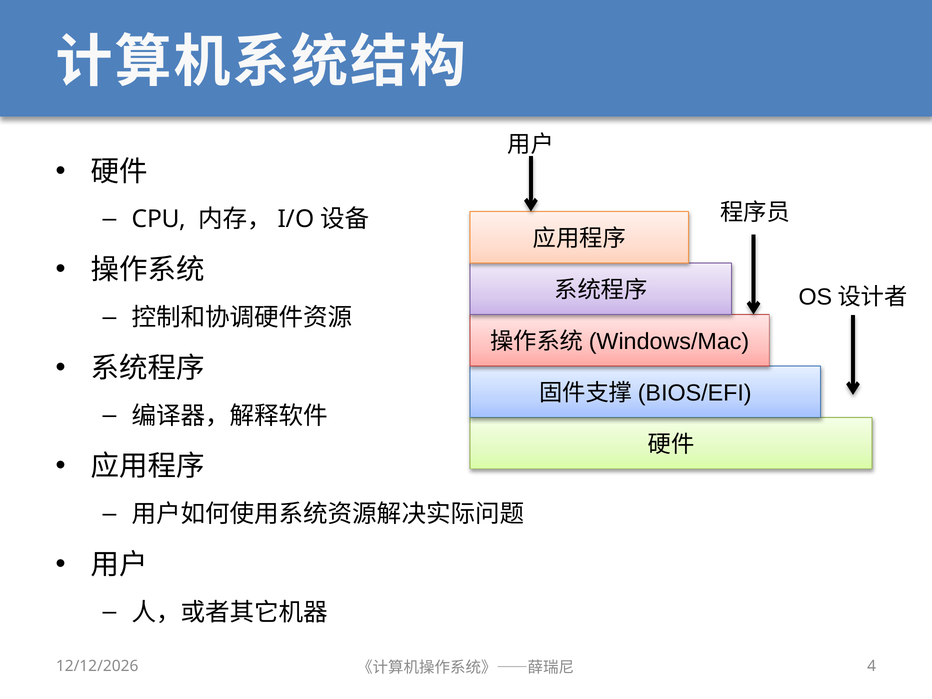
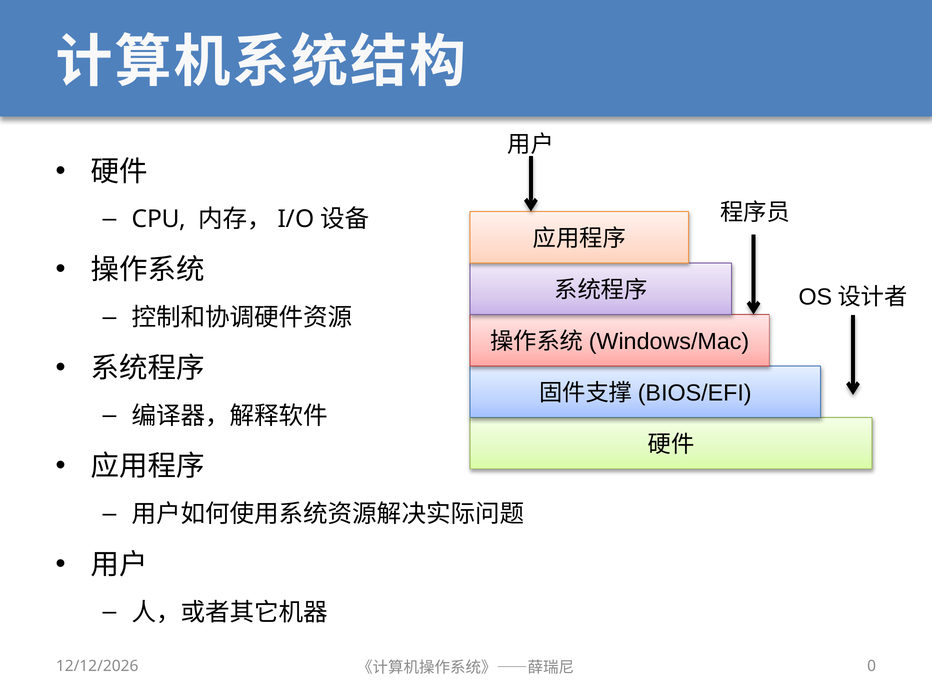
4: 4 -> 0 (872, 666)
